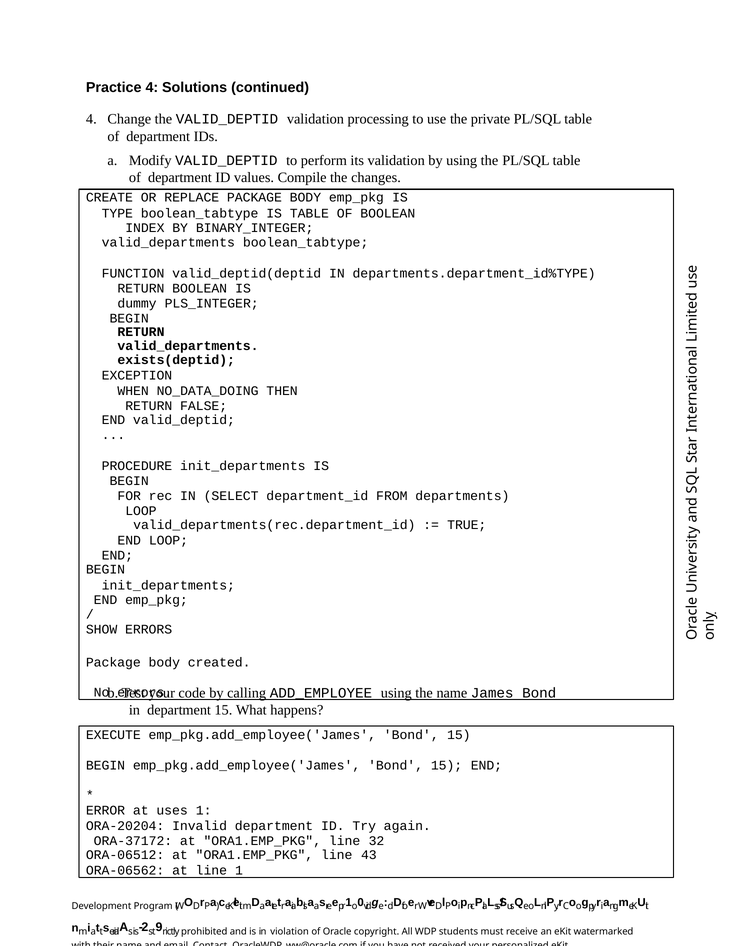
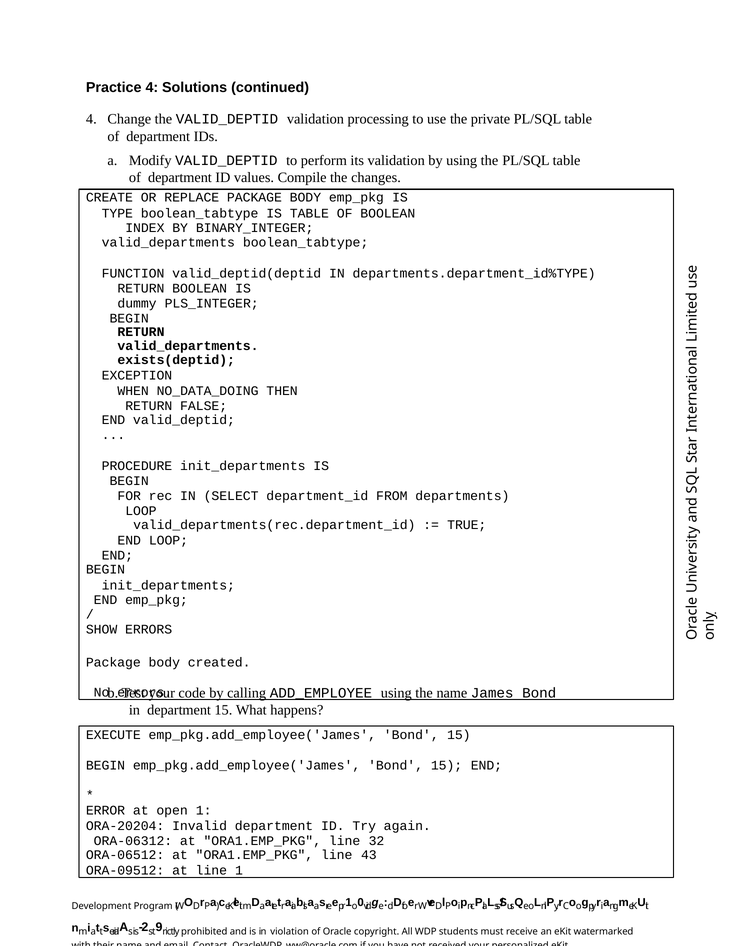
uses: uses -> open (172, 810)
ORA-37172: ORA-37172 -> ORA-06312 (133, 841)
ORA-06562: ORA-06562 -> ORA-09512 (125, 870)
